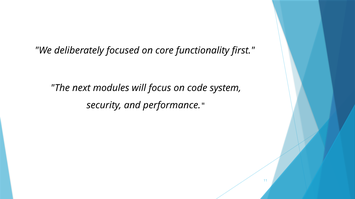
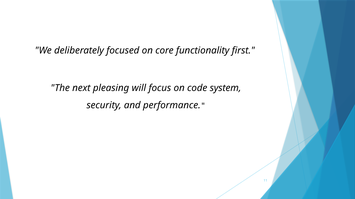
modules: modules -> pleasing (111, 88)
